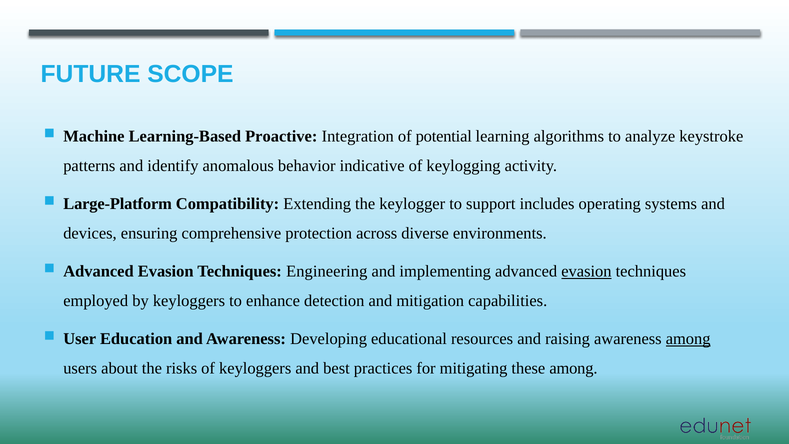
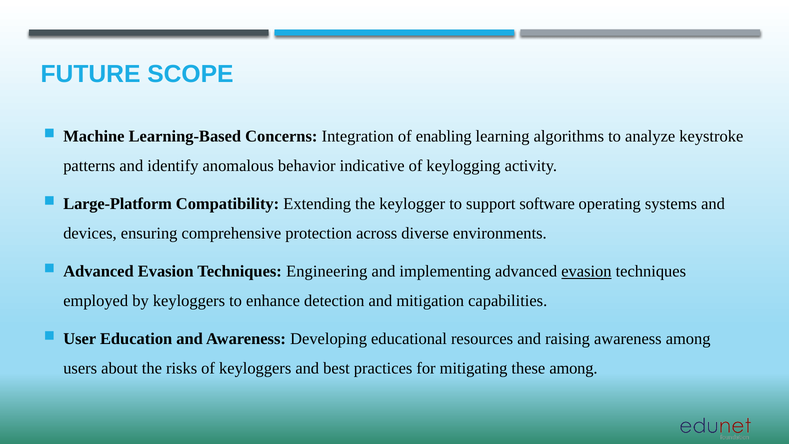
Proactive: Proactive -> Concerns (281, 136)
potential: potential -> enabling (444, 136)
includes: includes -> software (547, 204)
among underline: present -> none (688, 339)
